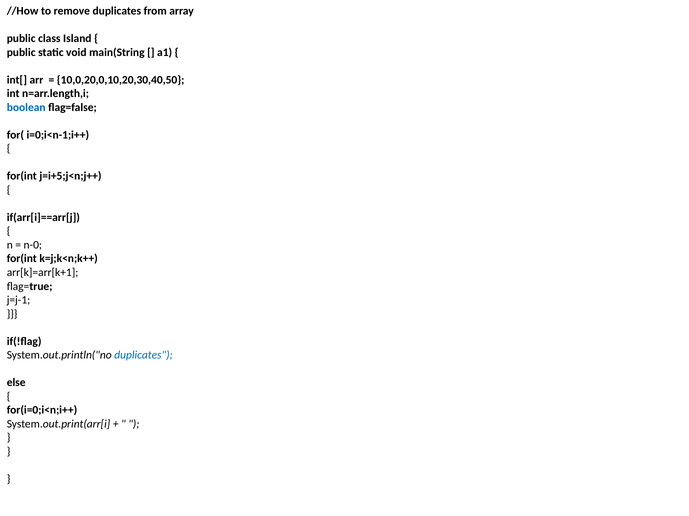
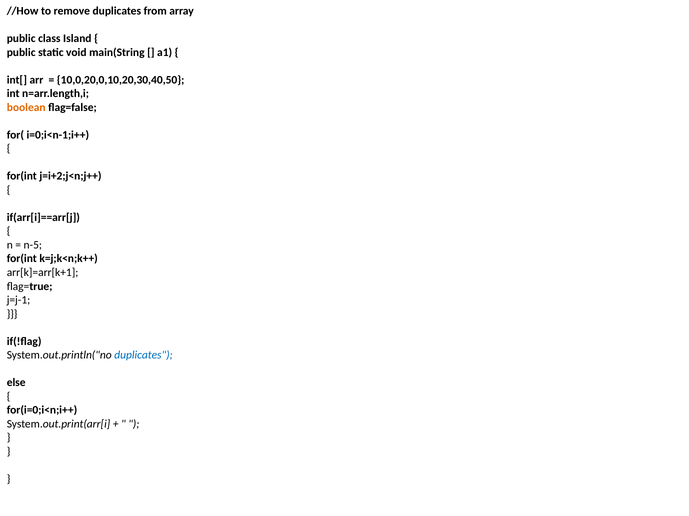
boolean colour: blue -> orange (26, 108)
j=i+5;j<n;j++: j=i+5;j<n;j++ -> j=i+2;j<n;j++ (70, 176)
n-0: n-0 -> n-5 (33, 245)
